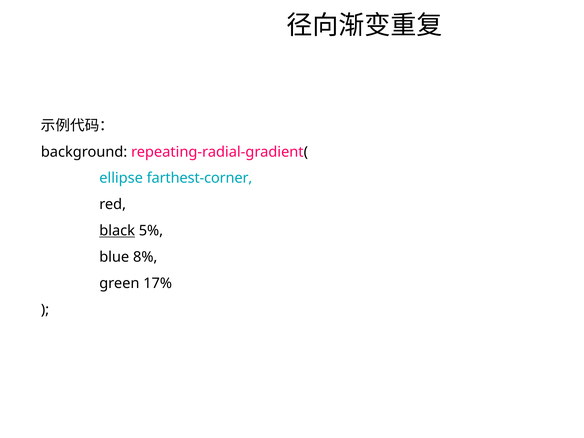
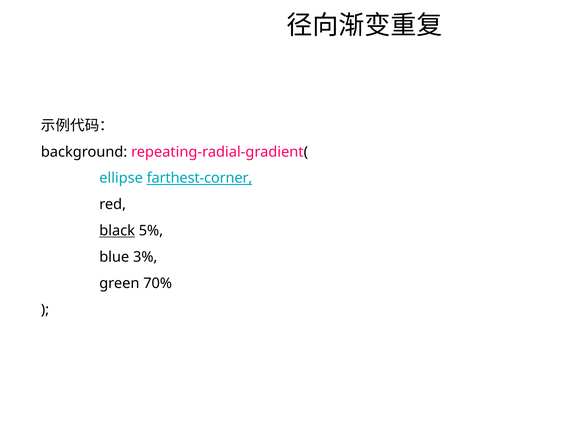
farthest-corner underline: none -> present (200, 178)
8%: 8% -> 3% (145, 257)
17%: 17% -> 70% (158, 283)
